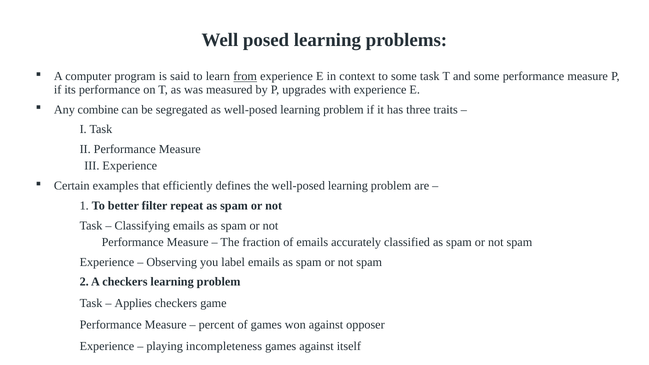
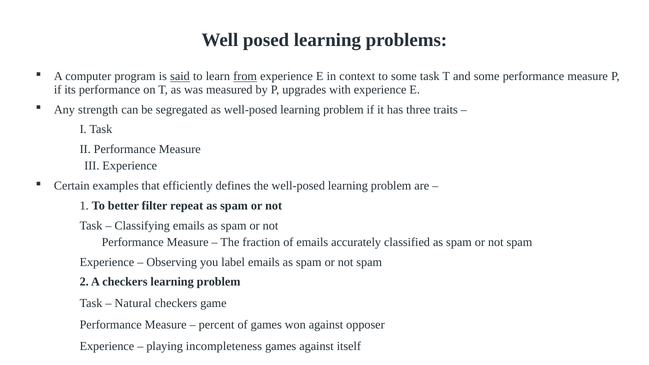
said underline: none -> present (180, 76)
combine: combine -> strength (98, 110)
Applies: Applies -> Natural (133, 304)
